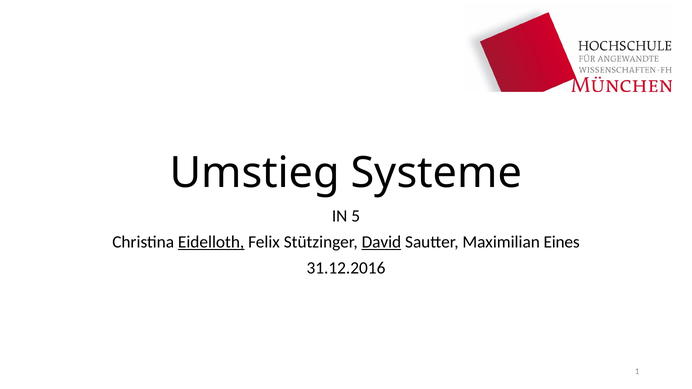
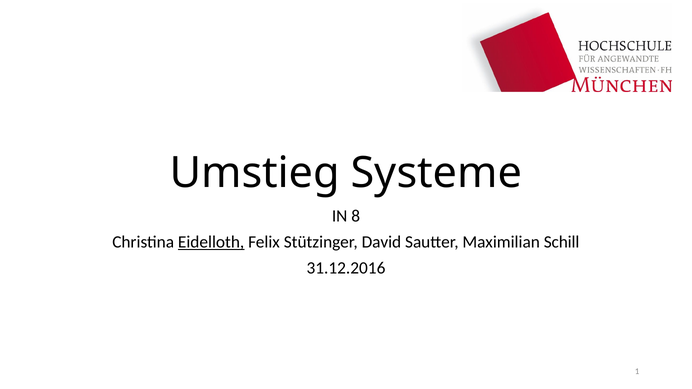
5: 5 -> 8 (356, 216)
David underline: present -> none (381, 242)
Eines: Eines -> Schill (562, 242)
